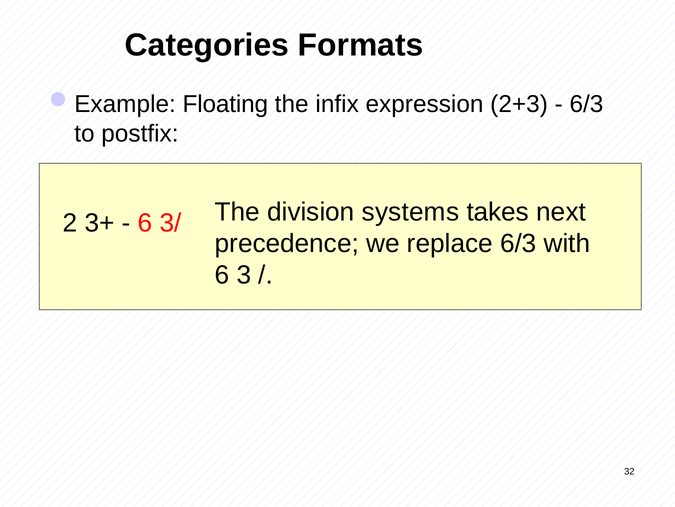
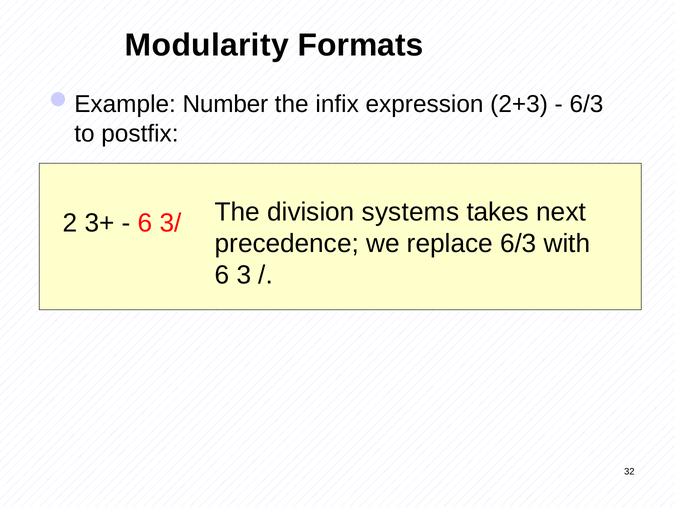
Categories: Categories -> Modularity (207, 45)
Floating: Floating -> Number (225, 104)
